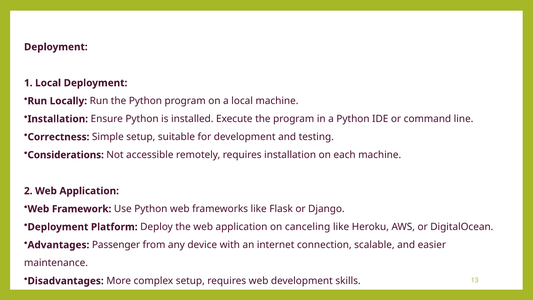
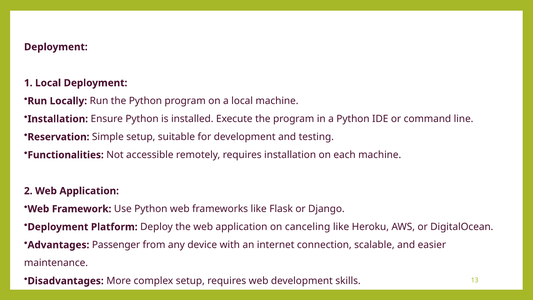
Correctness: Correctness -> Reservation (58, 137)
Considerations: Considerations -> Functionalities (66, 155)
